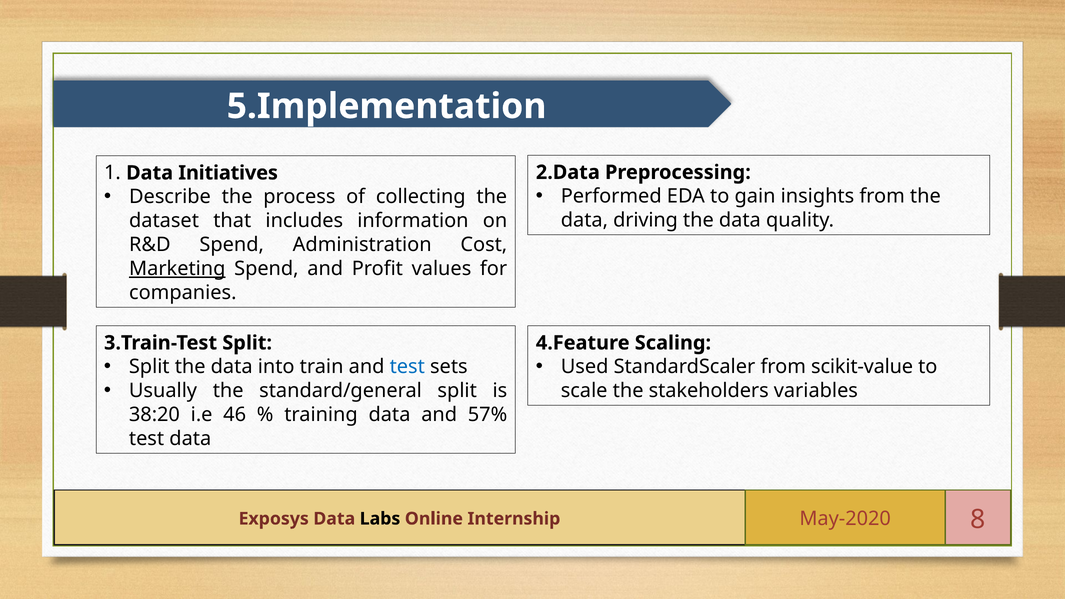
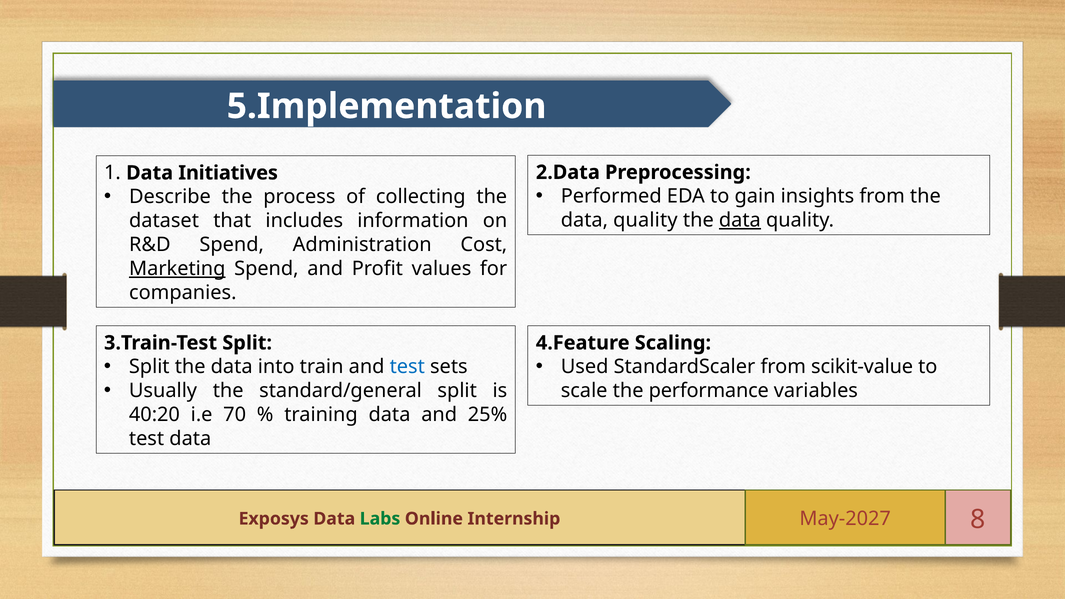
driving: driving -> quality (645, 220)
data underline: none -> present (740, 220)
stakeholders: stakeholders -> performance (709, 391)
38:20: 38:20 -> 40:20 (154, 415)
46: 46 -> 70 (235, 415)
57%: 57% -> 25% (488, 415)
Labs colour: black -> green (380, 519)
May-2020: May-2020 -> May-2027 (845, 519)
